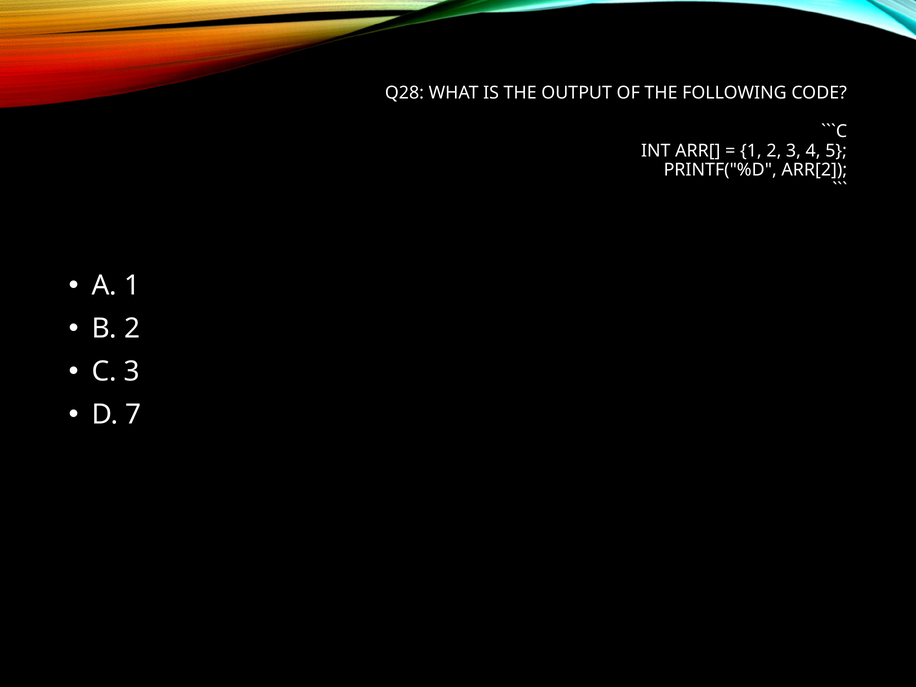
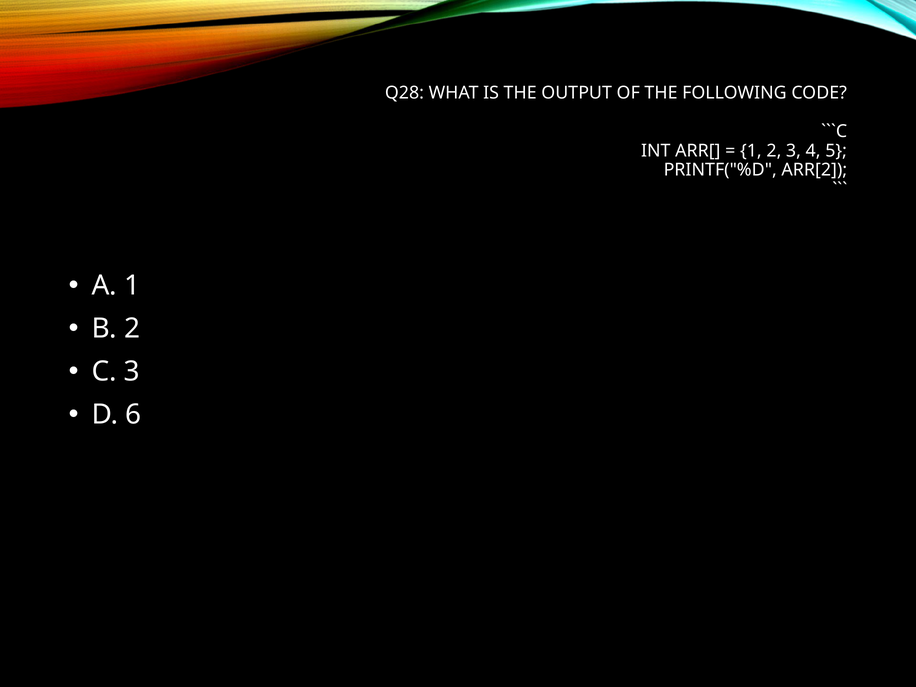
7: 7 -> 6 (133, 415)
